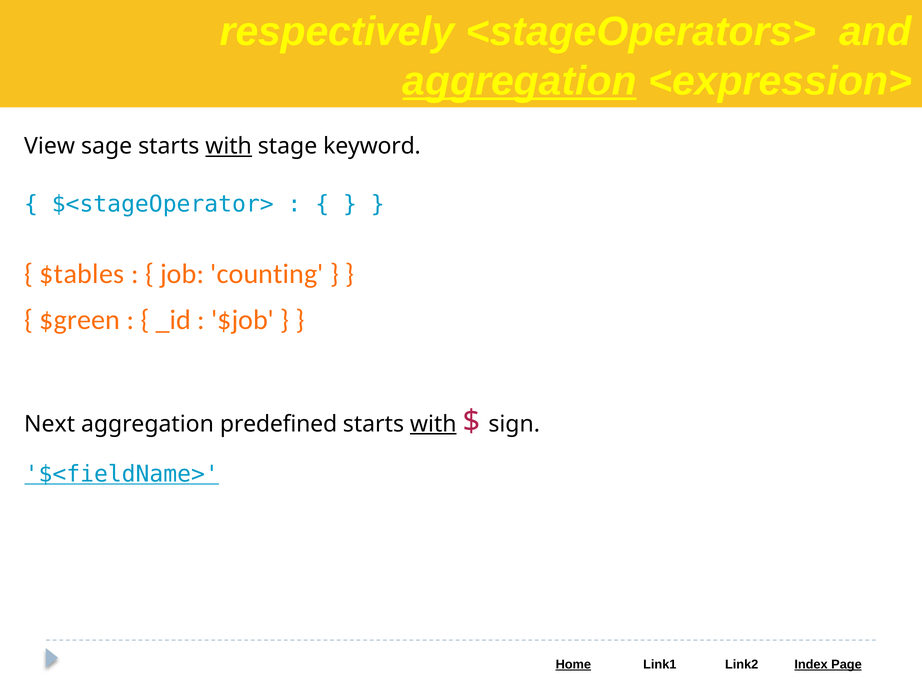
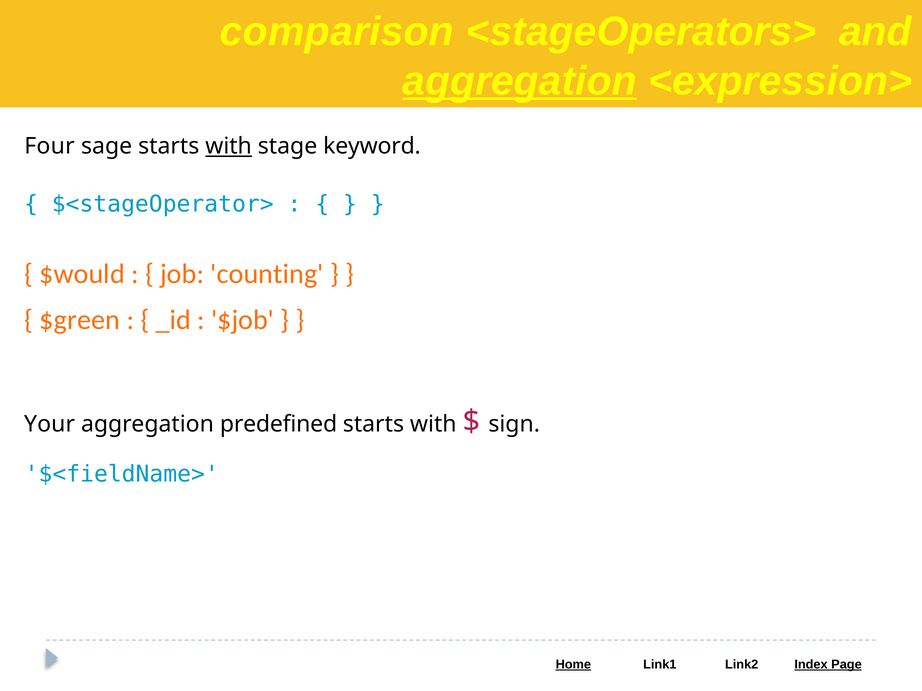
respectively: respectively -> comparison (337, 32)
View: View -> Four (49, 146)
$tables: $tables -> $would (82, 274)
Next: Next -> Your (50, 424)
with underline: present -> none (433, 424)
$<fieldName> underline: present -> none (122, 474)
